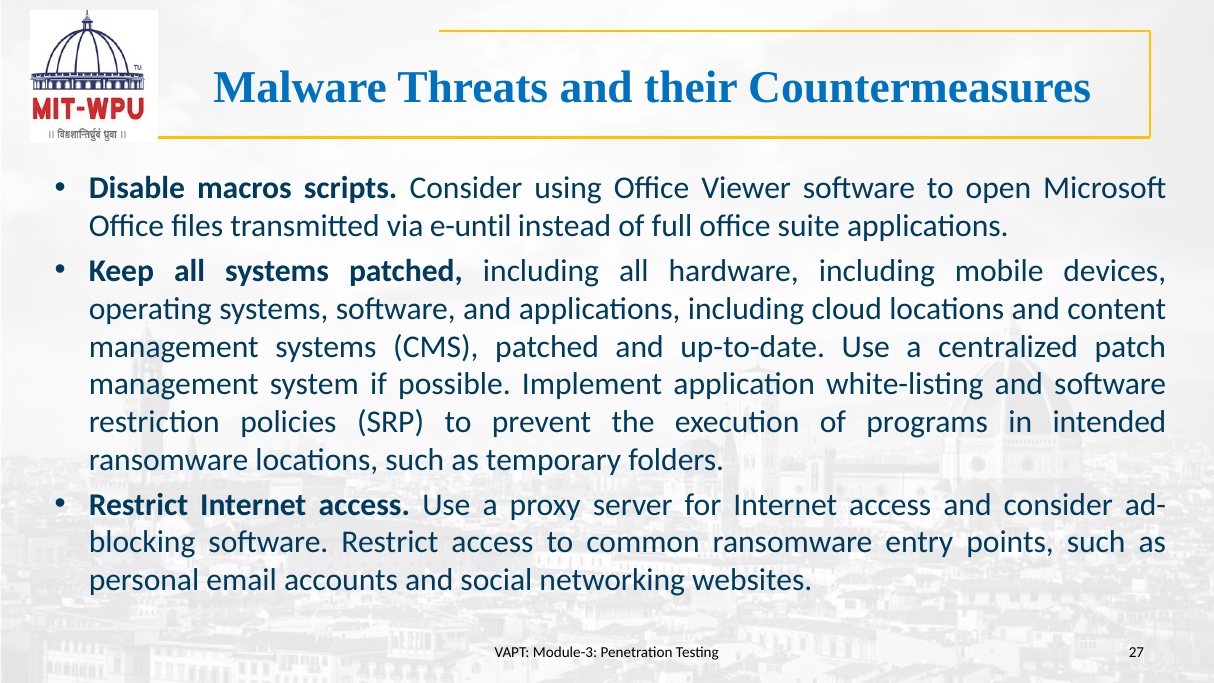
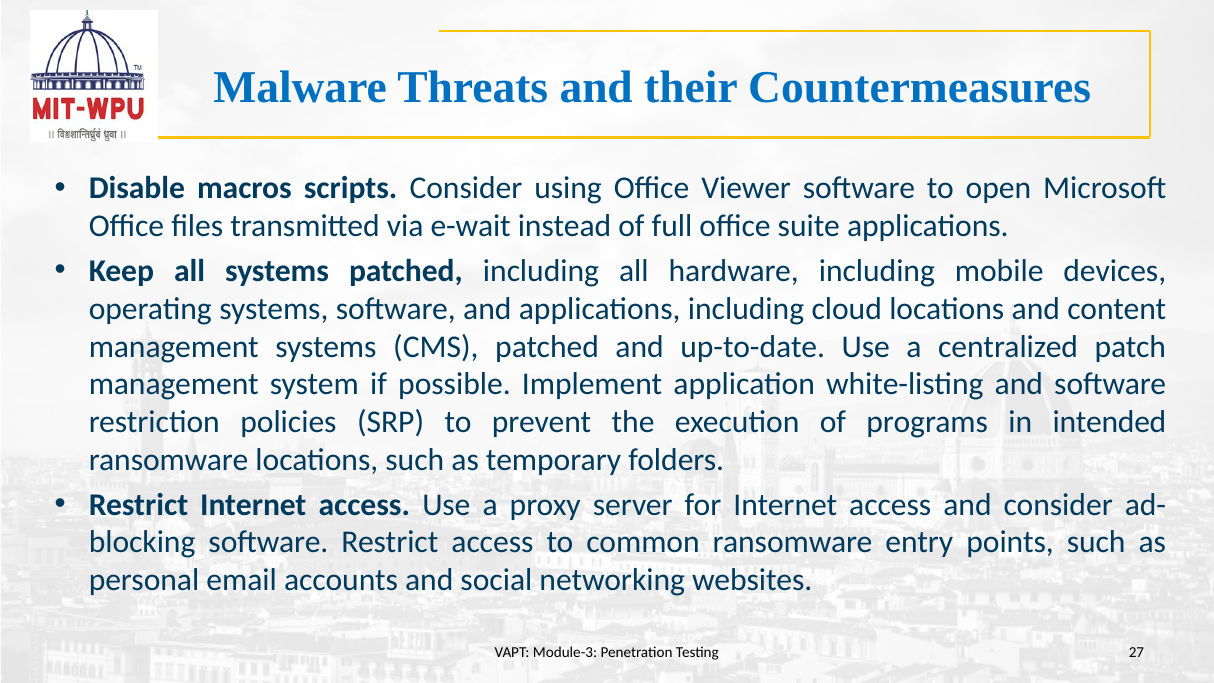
e-until: e-until -> e-wait (471, 226)
